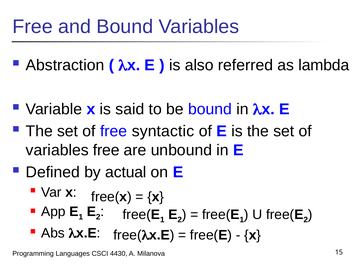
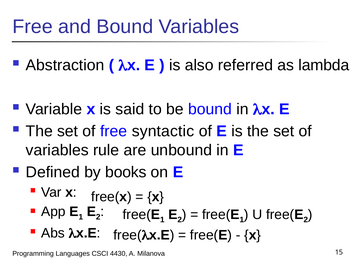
variables free: free -> rule (106, 150)
actual: actual -> books (126, 172)
